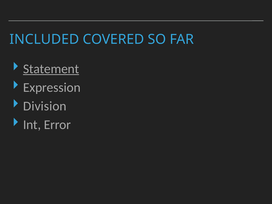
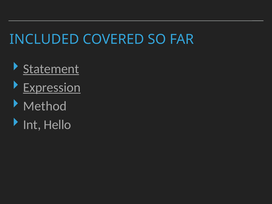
Expression underline: none -> present (52, 88)
Division: Division -> Method (45, 106)
Error: Error -> Hello (57, 125)
